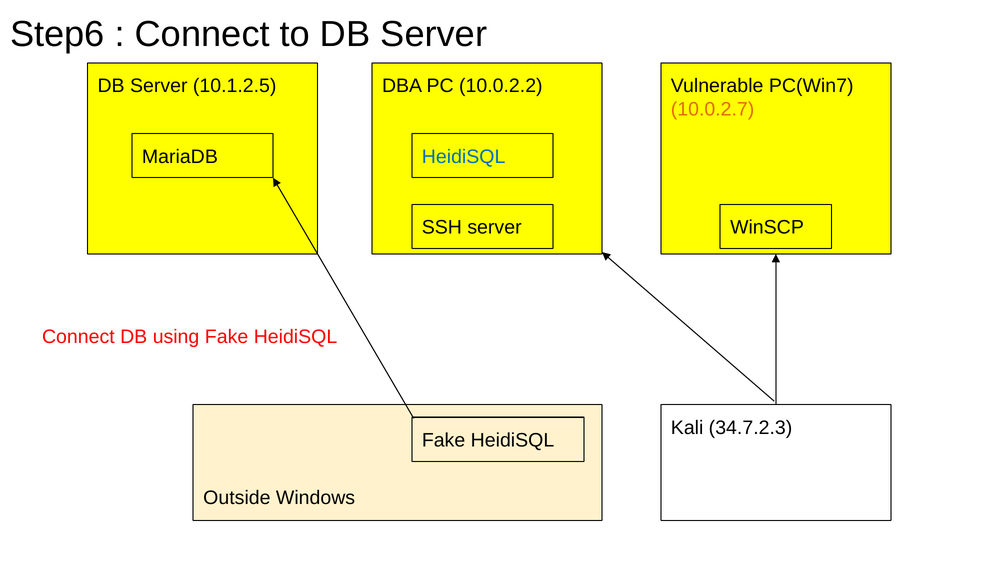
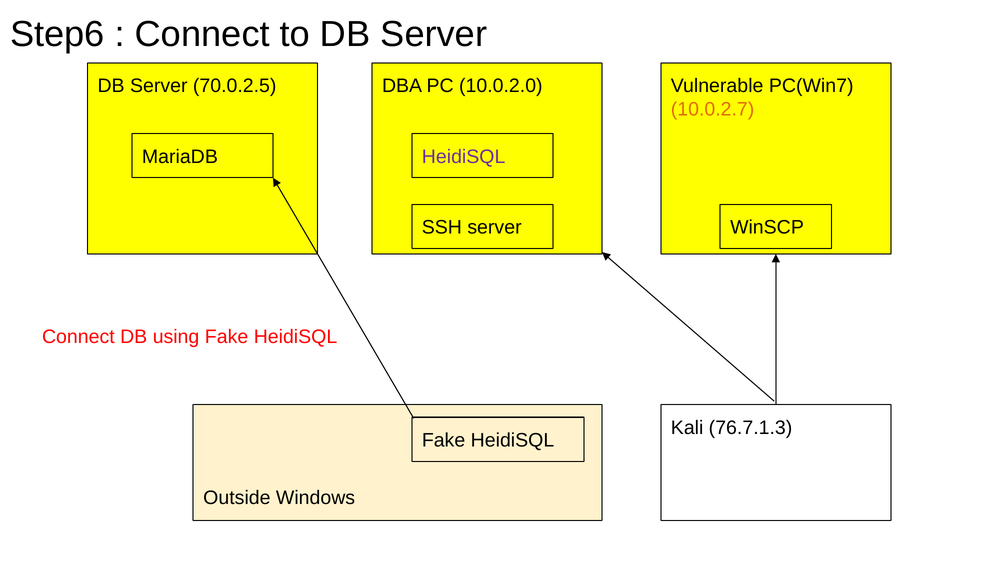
10.1.2.5: 10.1.2.5 -> 70.0.2.5 (235, 86)
10.0.2.2: 10.0.2.2 -> 10.0.2.0 (501, 86)
HeidiSQL colour: blue -> purple (464, 157)
34.7.2.3: 34.7.2.3 -> 76.7.1.3 (751, 428)
